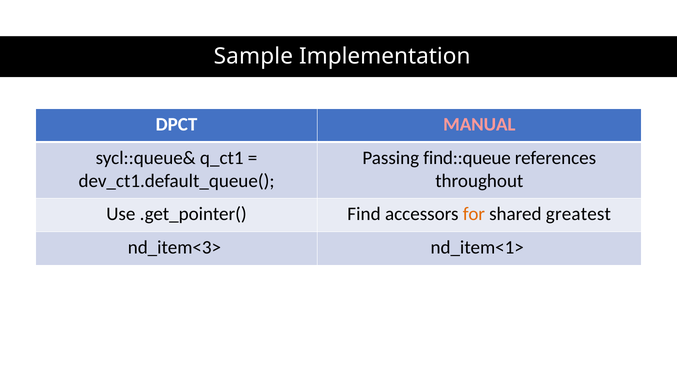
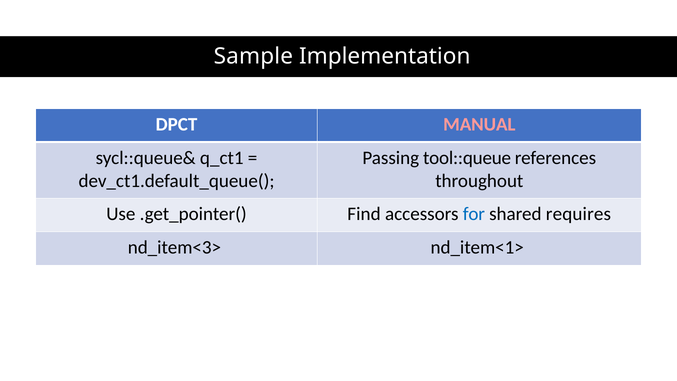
find::queue: find::queue -> tool::queue (467, 158)
for colour: orange -> blue (474, 214)
greatest: greatest -> requires (578, 214)
